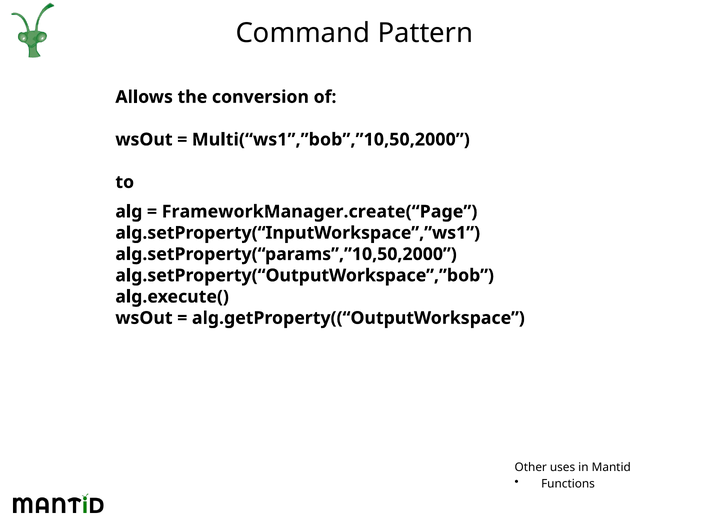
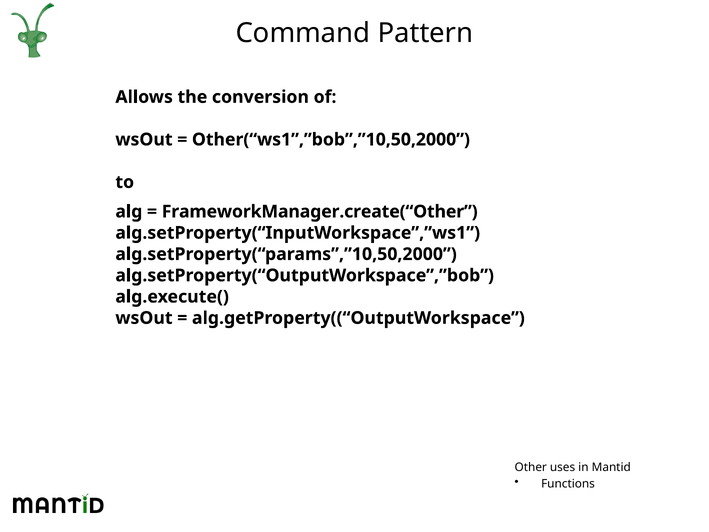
Multi(“ws1”,”bob”,”10,50,2000: Multi(“ws1”,”bob”,”10,50,2000 -> Other(“ws1”,”bob”,”10,50,2000 (331, 139)
FrameworkManager.create(“Page: FrameworkManager.create(“Page -> FrameworkManager.create(“Other (320, 212)
